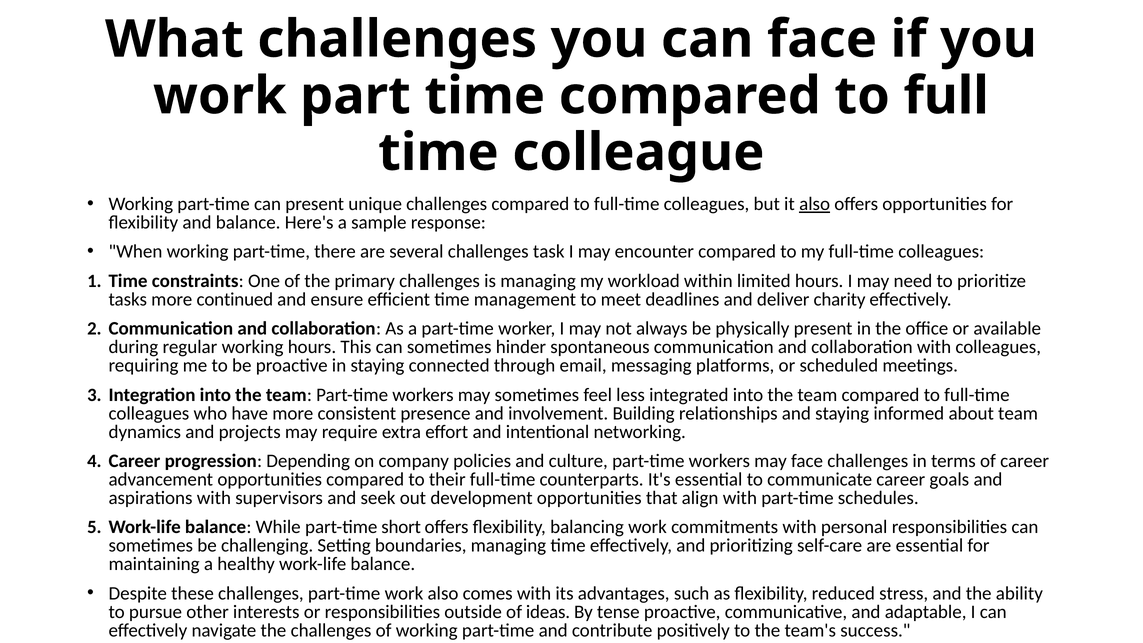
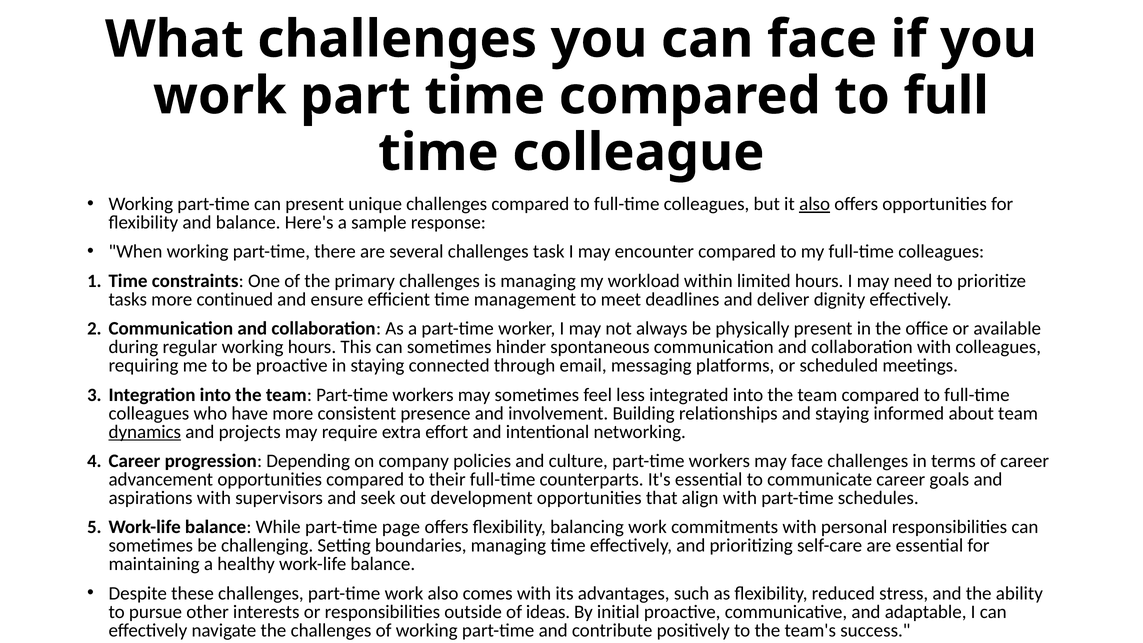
charity: charity -> dignity (840, 299)
dynamics underline: none -> present (145, 432)
short: short -> page (401, 527)
tense: tense -> initial (618, 612)
